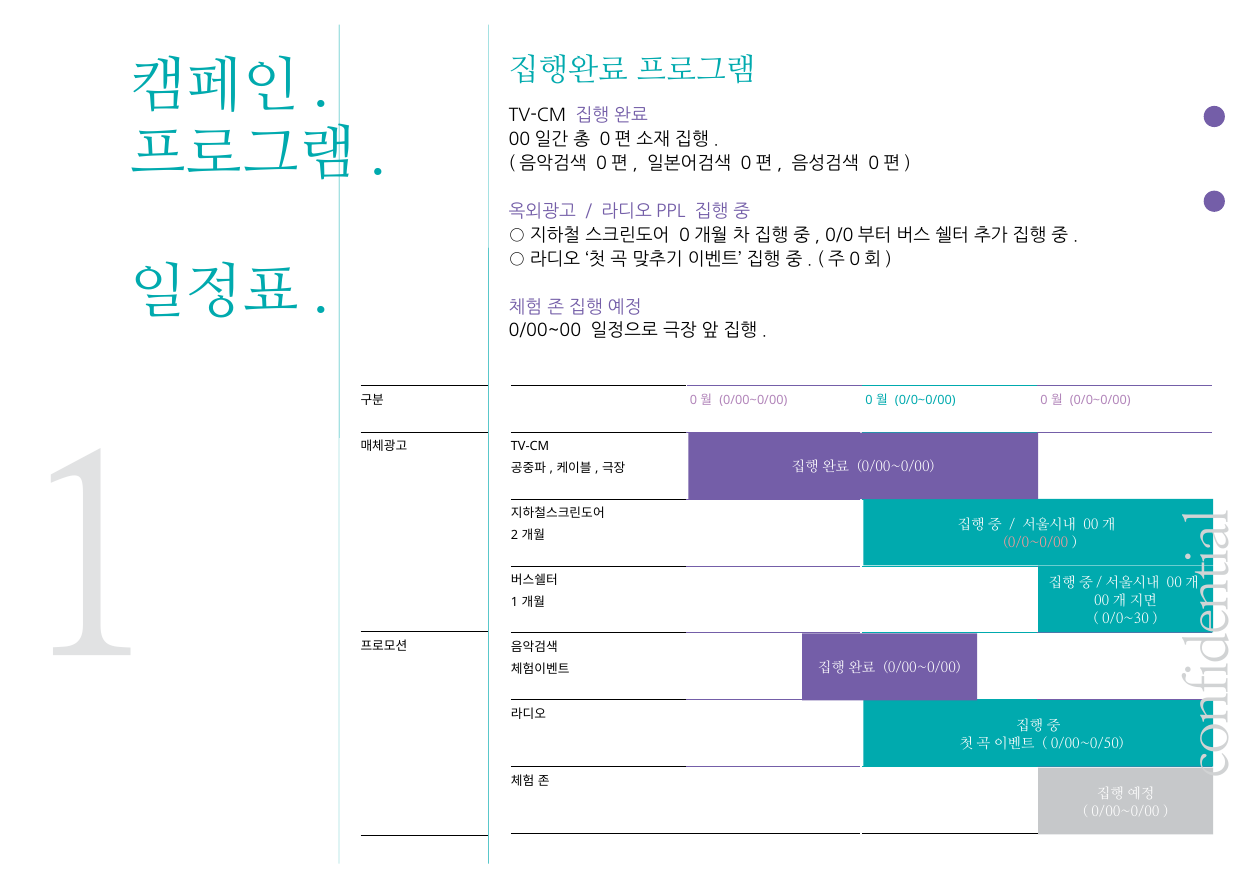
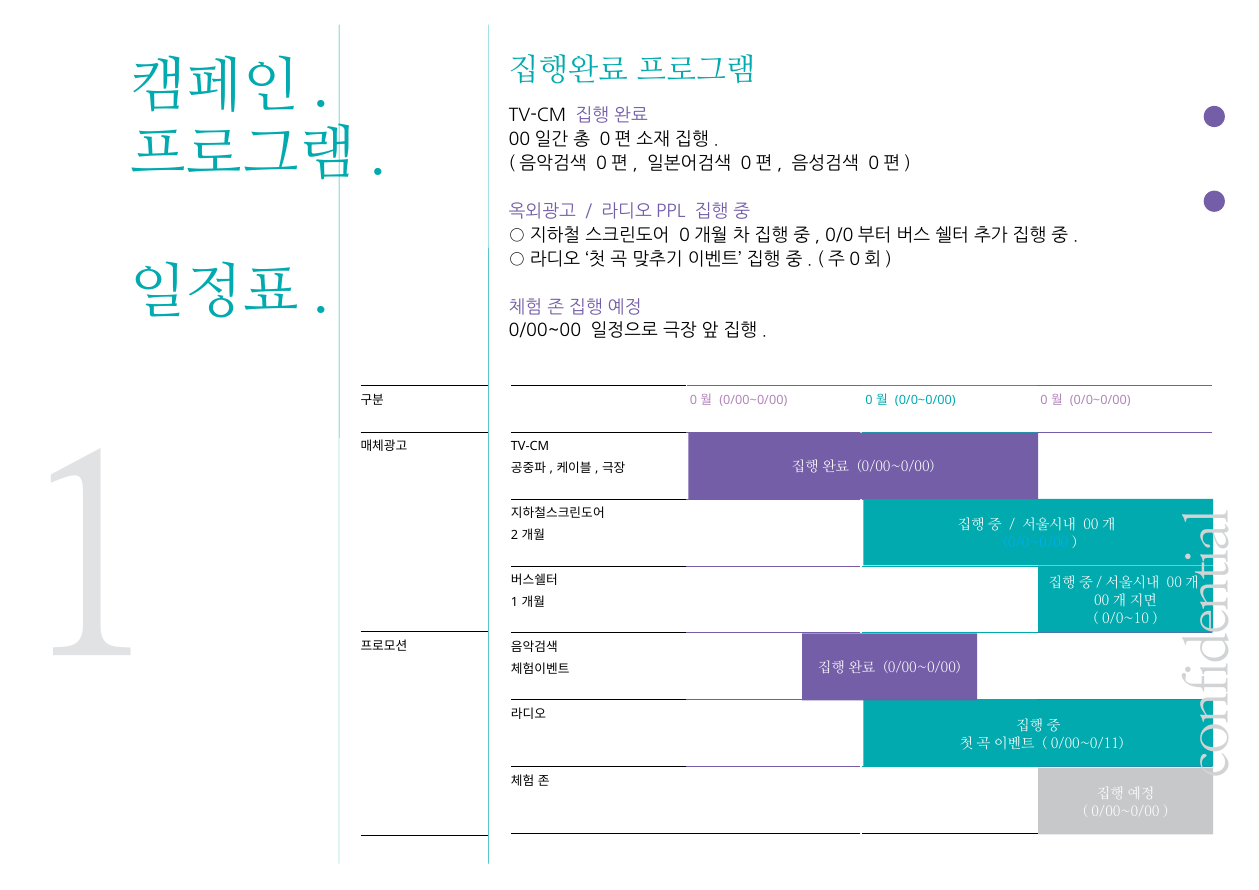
0/0~0/00 colour: pink -> light blue (1036, 543)
0/0~30: 0/0~30 -> 0/0~10 (1126, 619)
0/00~0/50: 0/00~0/50 -> 0/00~0/11 (1087, 744)
